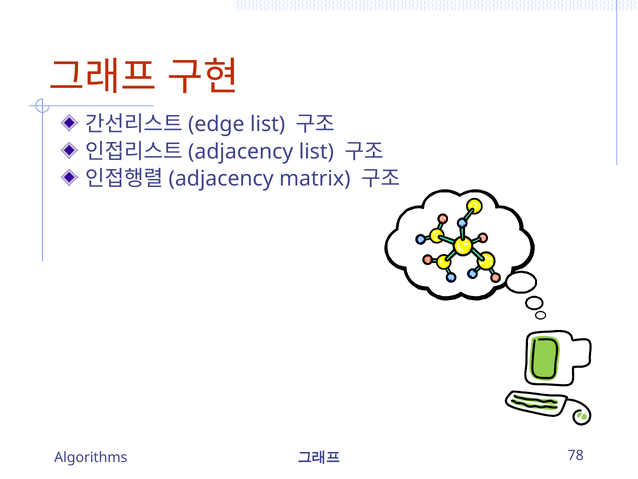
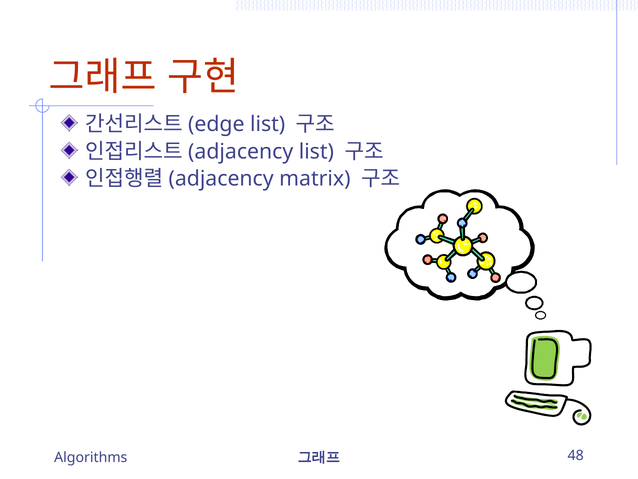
78: 78 -> 48 (576, 455)
